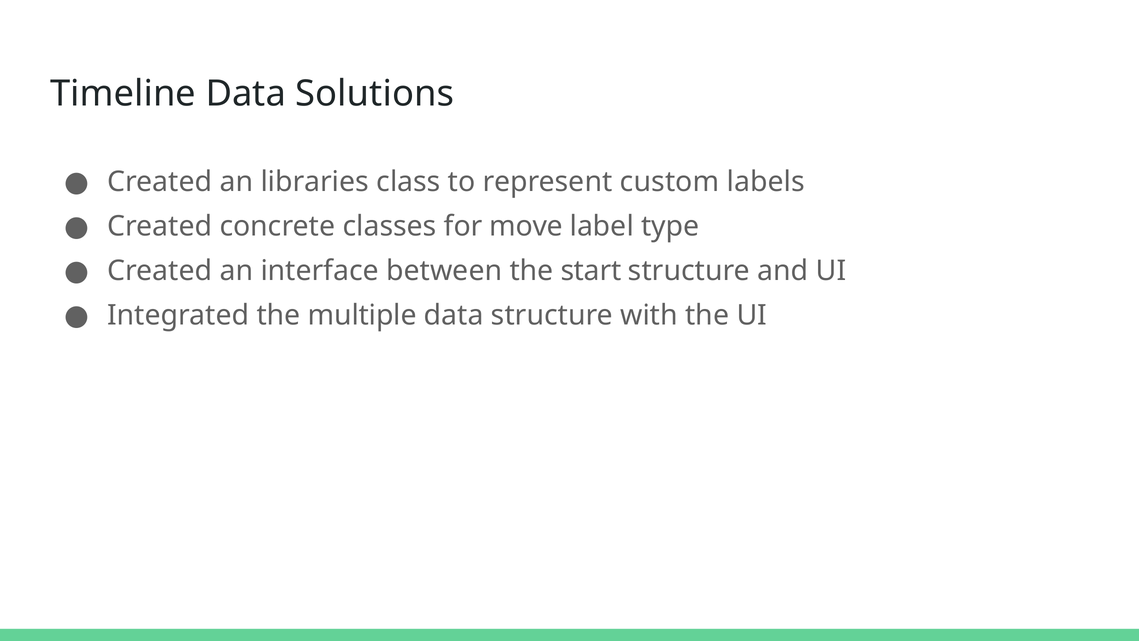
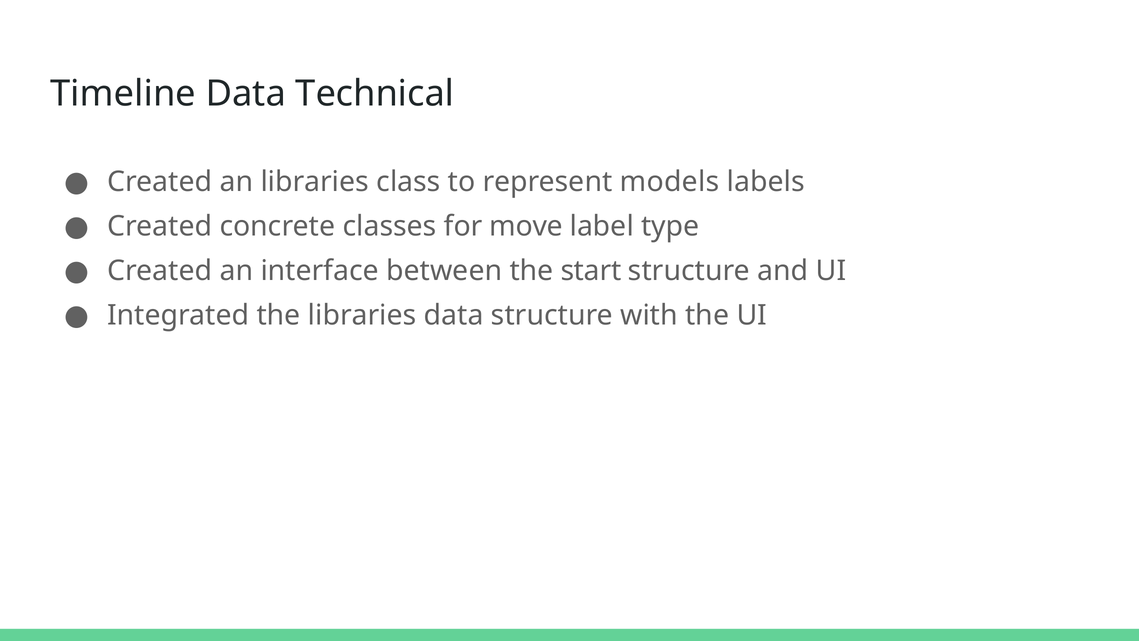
Solutions: Solutions -> Technical (375, 94)
custom: custom -> models (670, 182)
the multiple: multiple -> libraries (362, 315)
